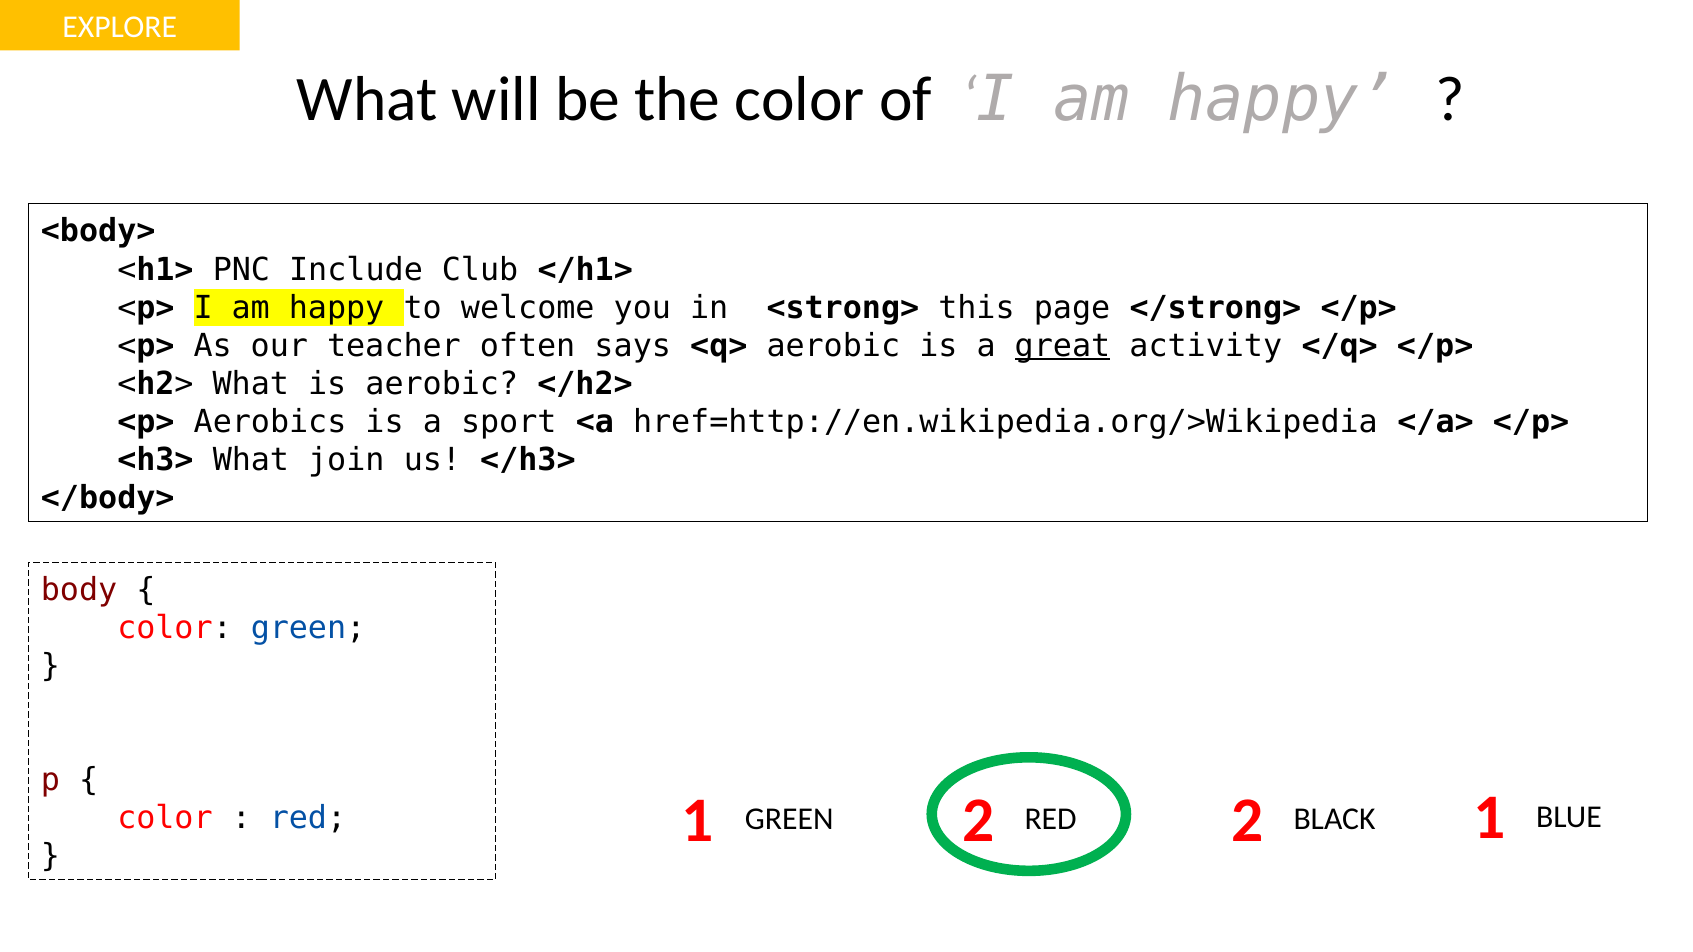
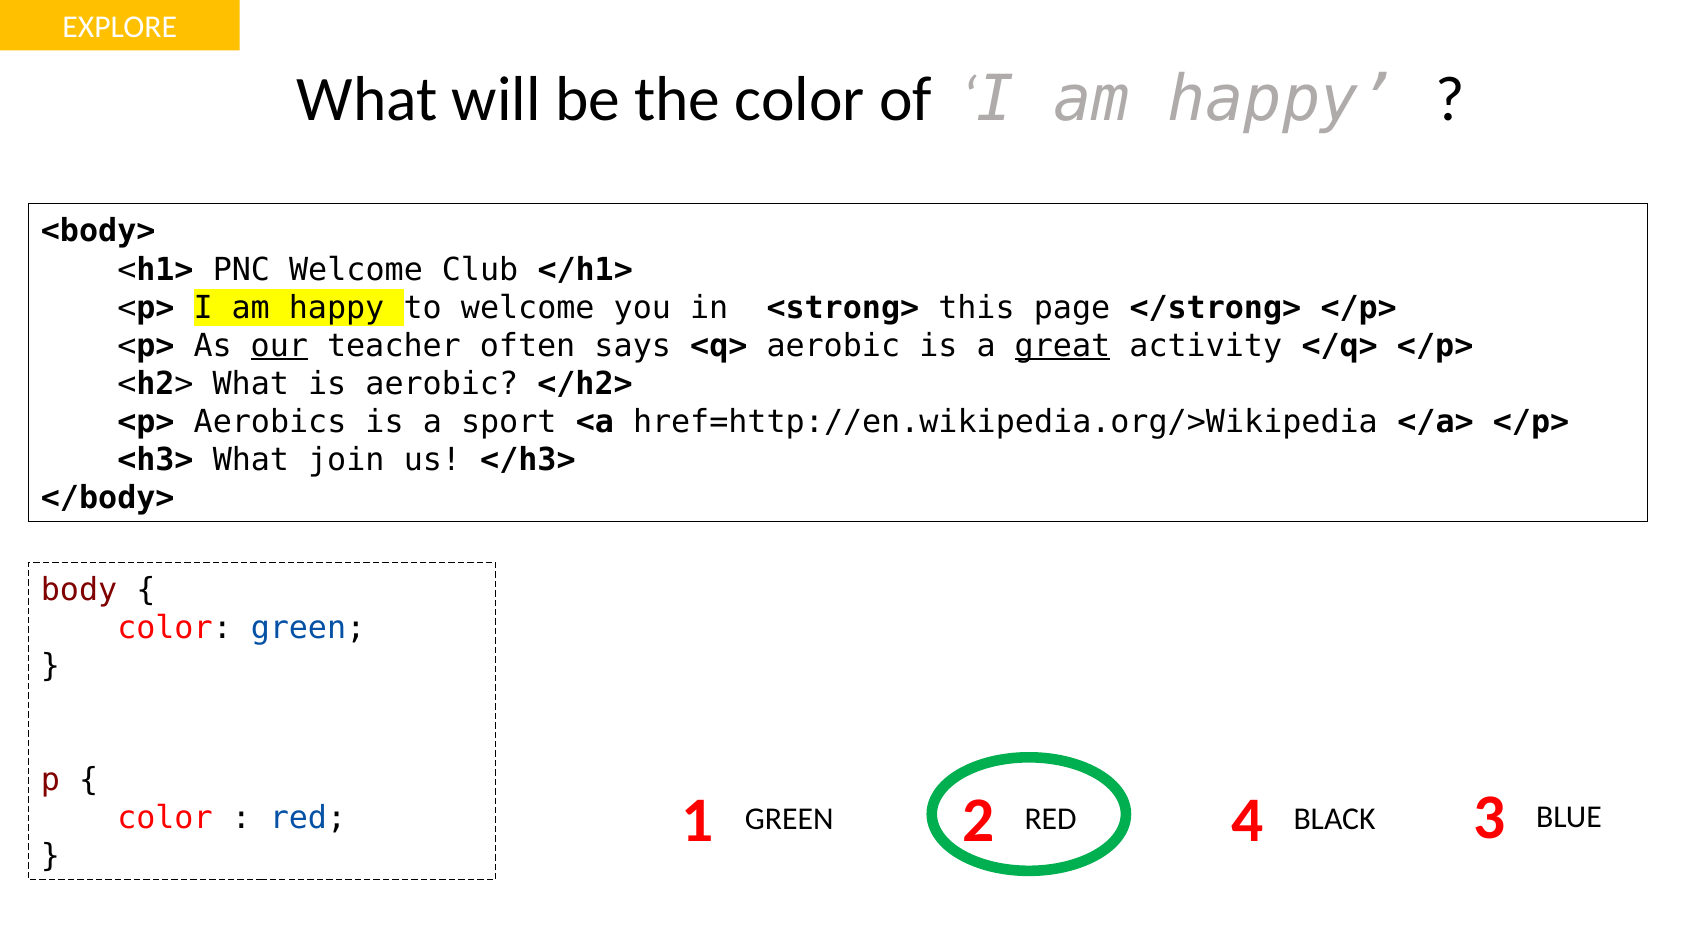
PNC Include: Include -> Welcome (356, 270)
our underline: none -> present (279, 346)
RED 2: 2 -> 4 (1247, 821)
BLACK 1: 1 -> 3 (1490, 818)
